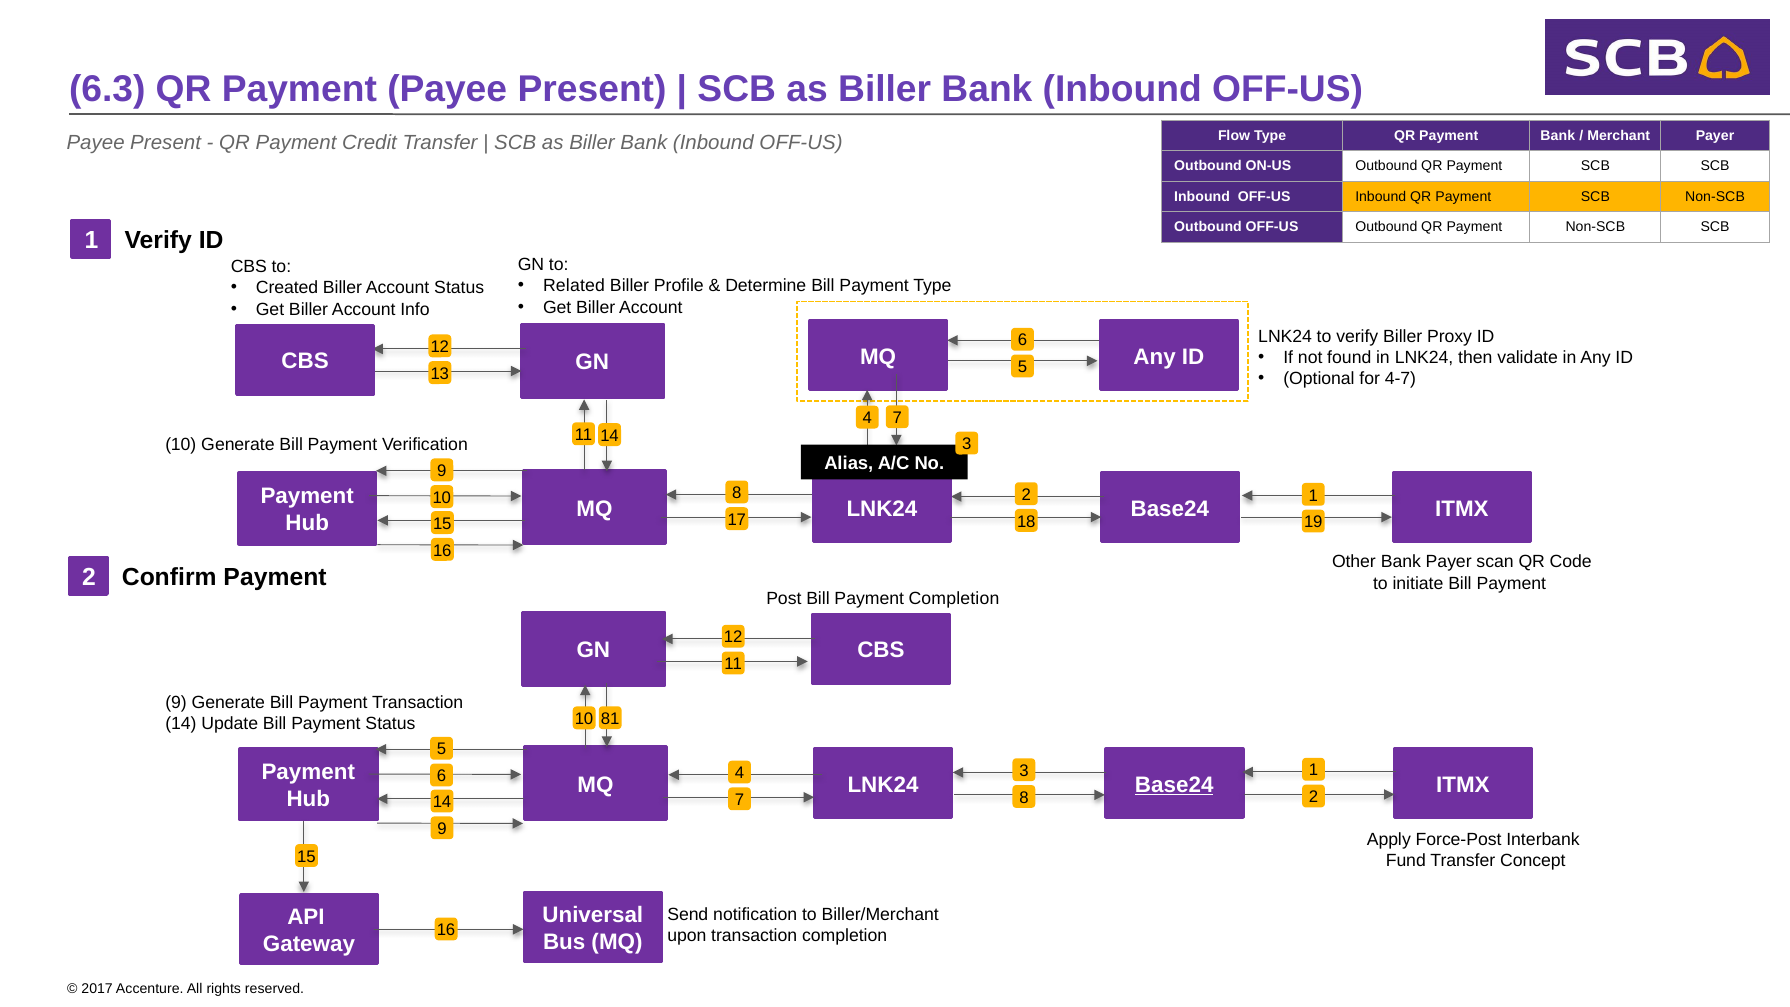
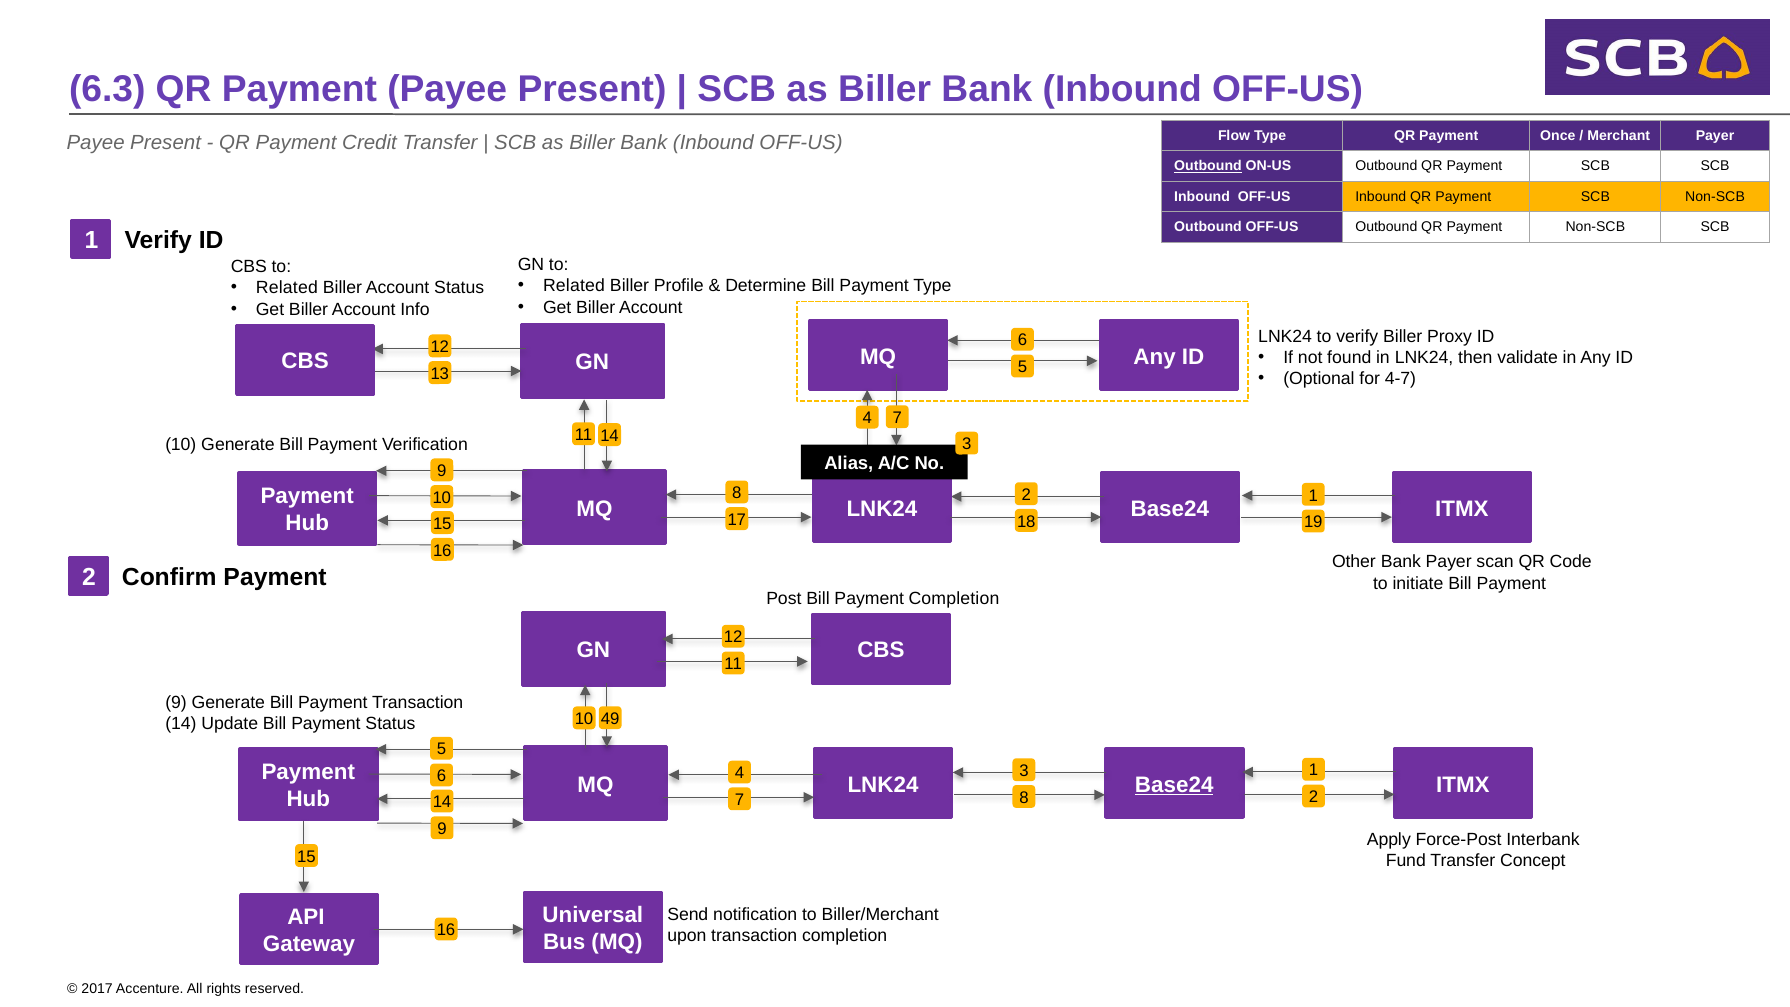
Payment Bank: Bank -> Once (1558, 136)
Outbound underline: none -> present (1208, 166)
Created: Created -> Related (287, 288)
81: 81 -> 49 (610, 719)
